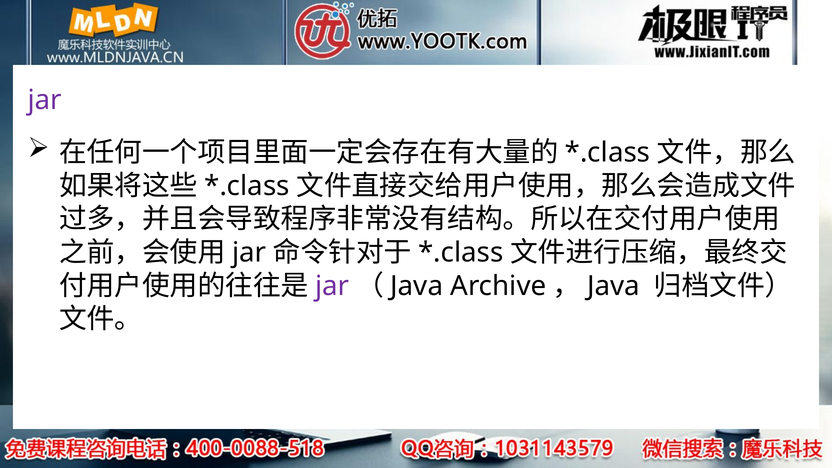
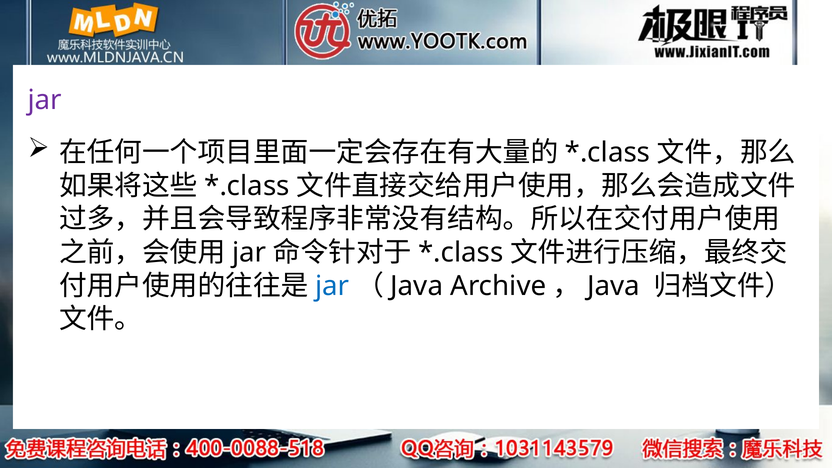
jar colour: purple -> blue (332, 286)
